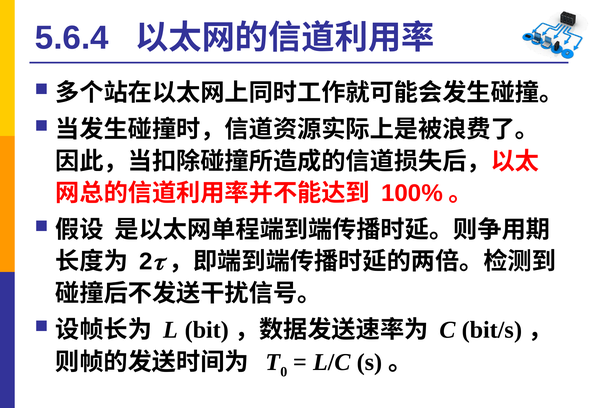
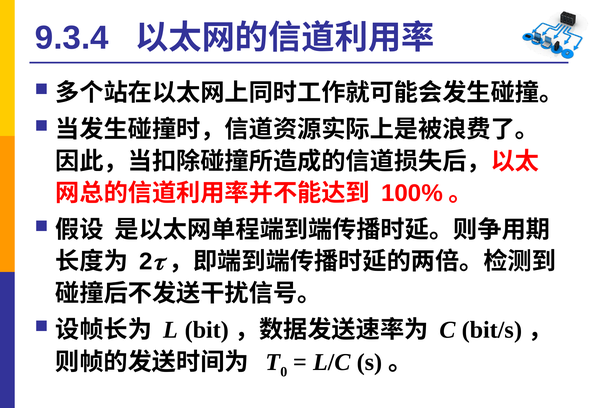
5.6.4: 5.6.4 -> 9.3.4 (72, 38)
